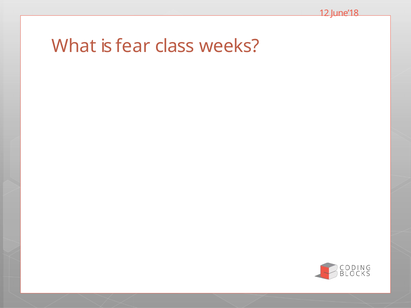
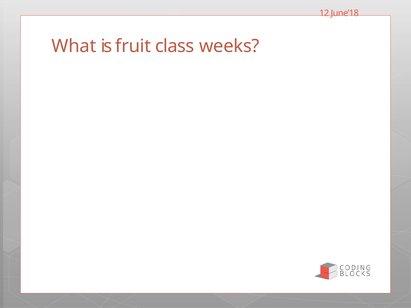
fear: fear -> fruit (133, 46)
